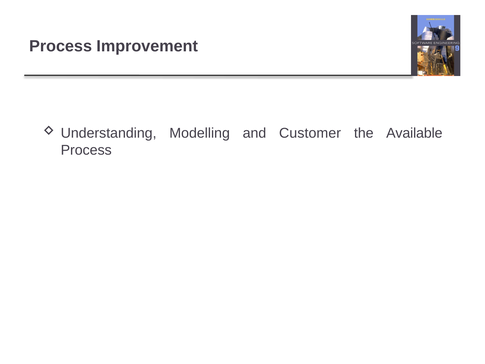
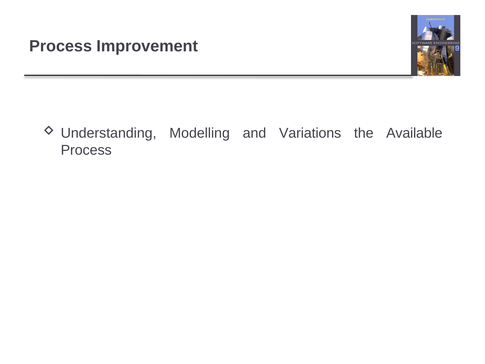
Customer: Customer -> Variations (310, 133)
